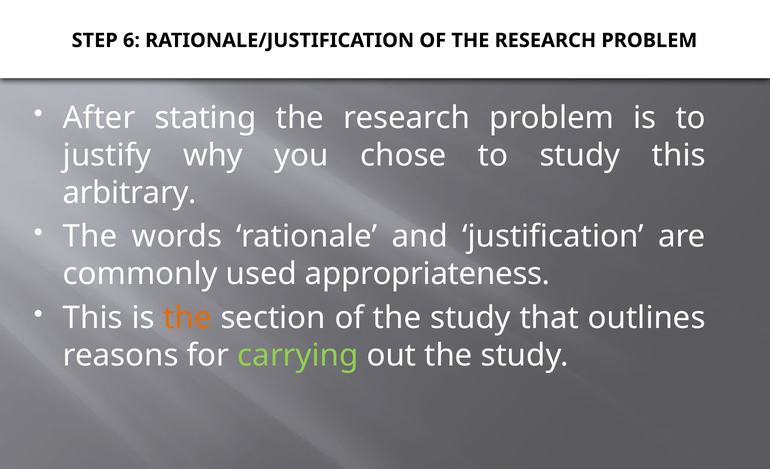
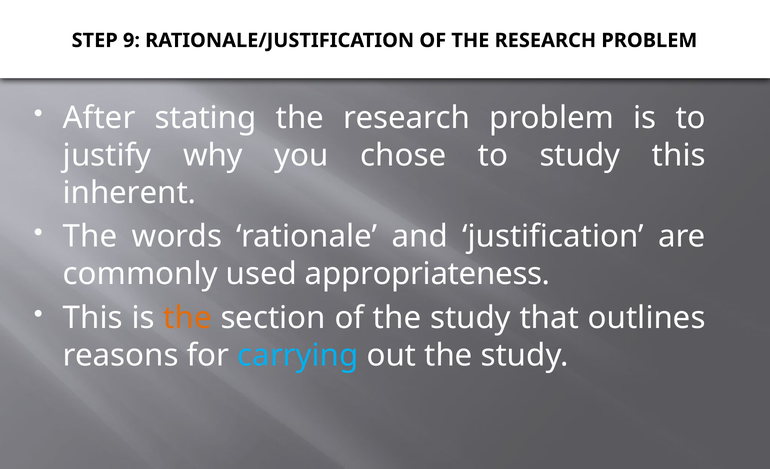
6: 6 -> 9 (131, 41)
arbitrary: arbitrary -> inherent (130, 193)
carrying colour: light green -> light blue (298, 356)
